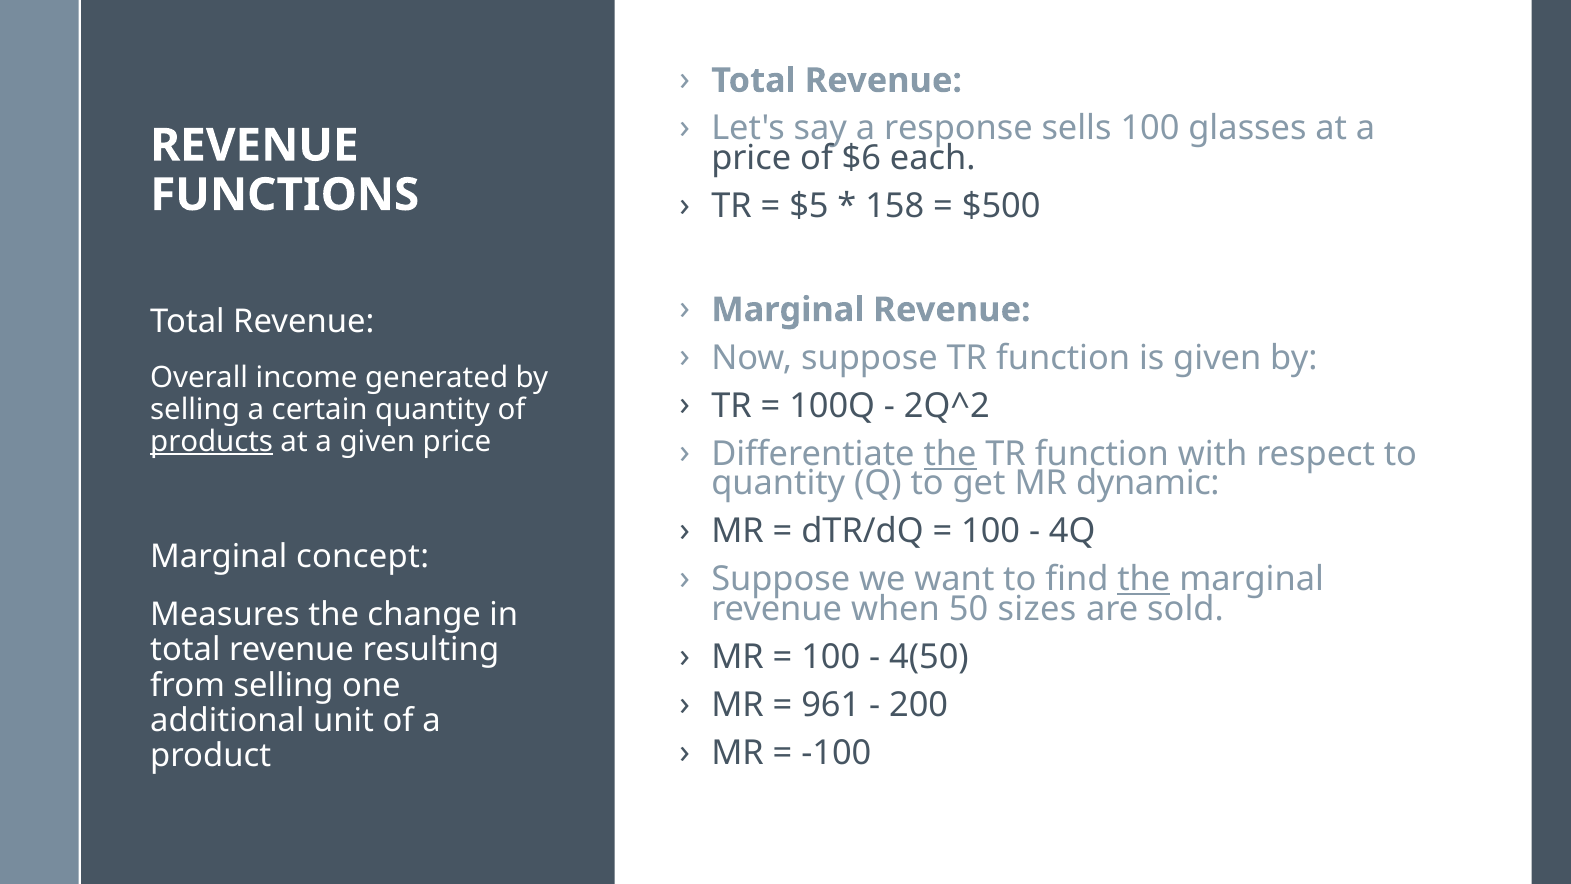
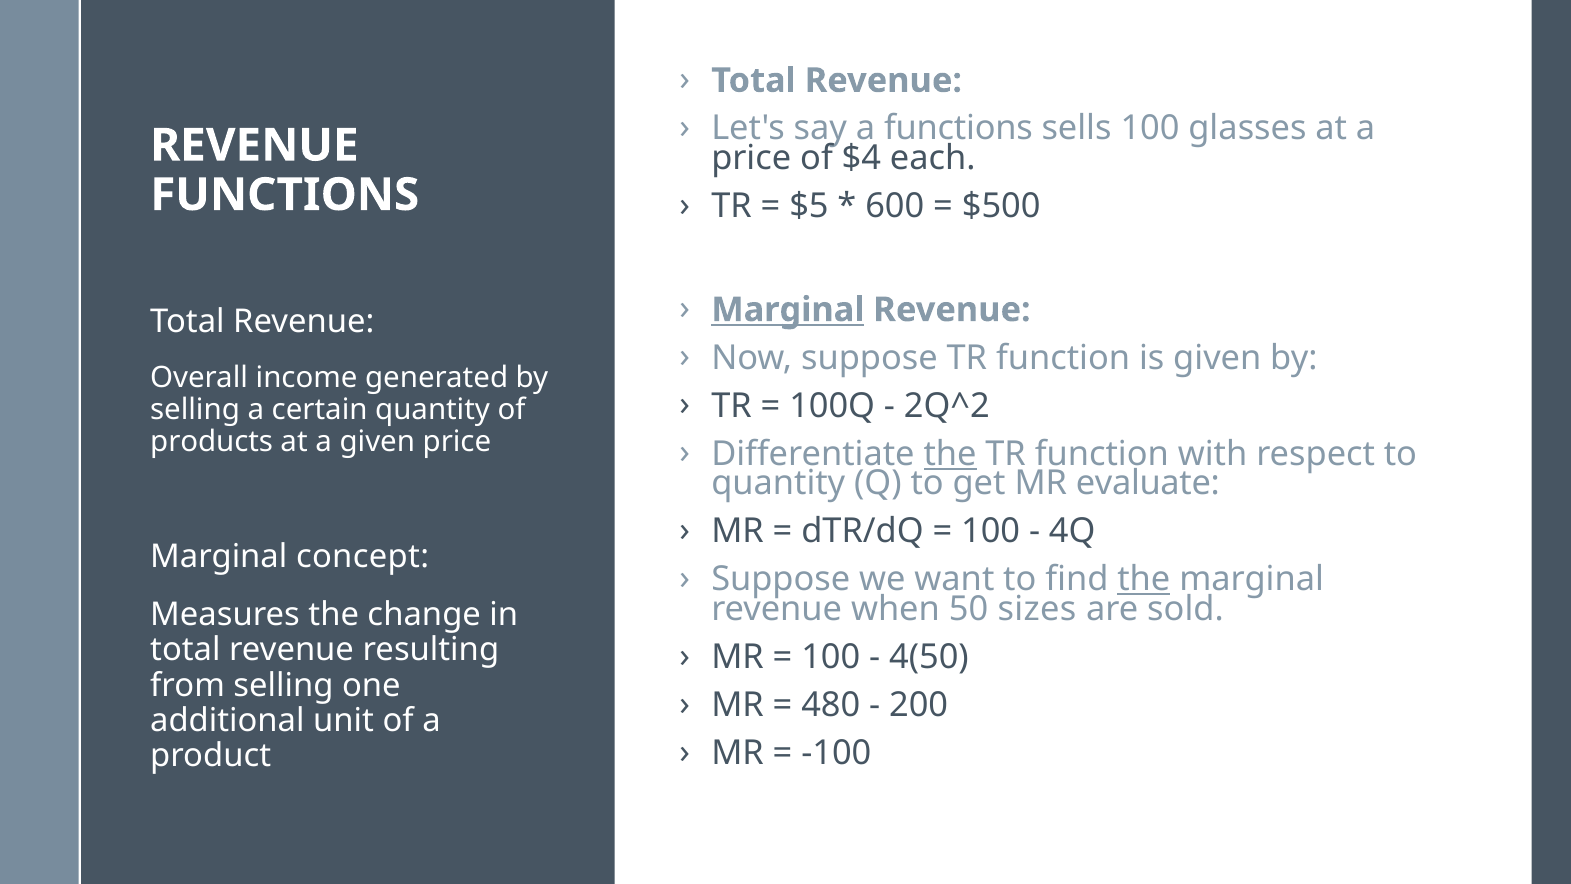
a response: response -> functions (958, 129)
$6: $6 -> $4 (861, 158)
158: 158 -> 600 (895, 206)
Marginal underline: none -> present (788, 310)
products underline: present -> none (212, 442)
dynamic: dynamic -> evaluate (1148, 484)
961: 961 -> 480 (831, 705)
